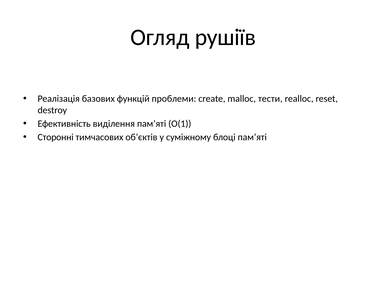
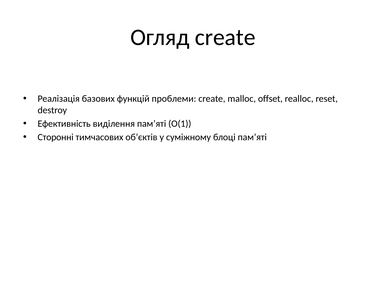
Огляд рушіїв: рушіїв -> create (225, 37)
тести: тести -> offset (270, 98)
